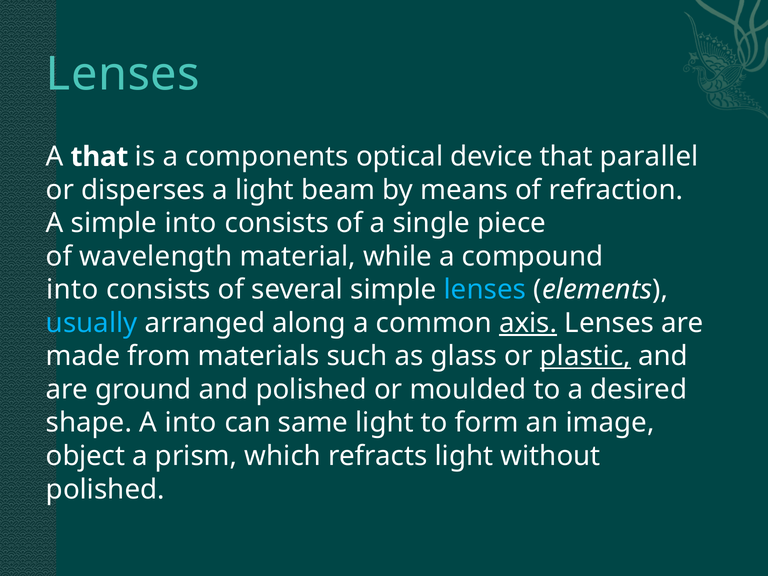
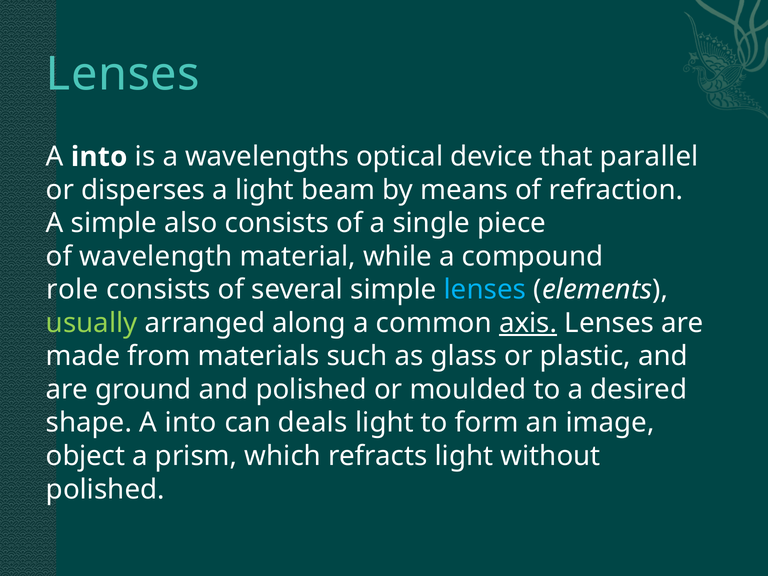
that: that -> into (99, 157)
components: components -> wavelengths (267, 157)
simple into: into -> also (191, 223)
into: into -> role (72, 290)
usually colour: light blue -> light green (92, 323)
plastic underline: present -> none (585, 356)
same: same -> deals (313, 423)
